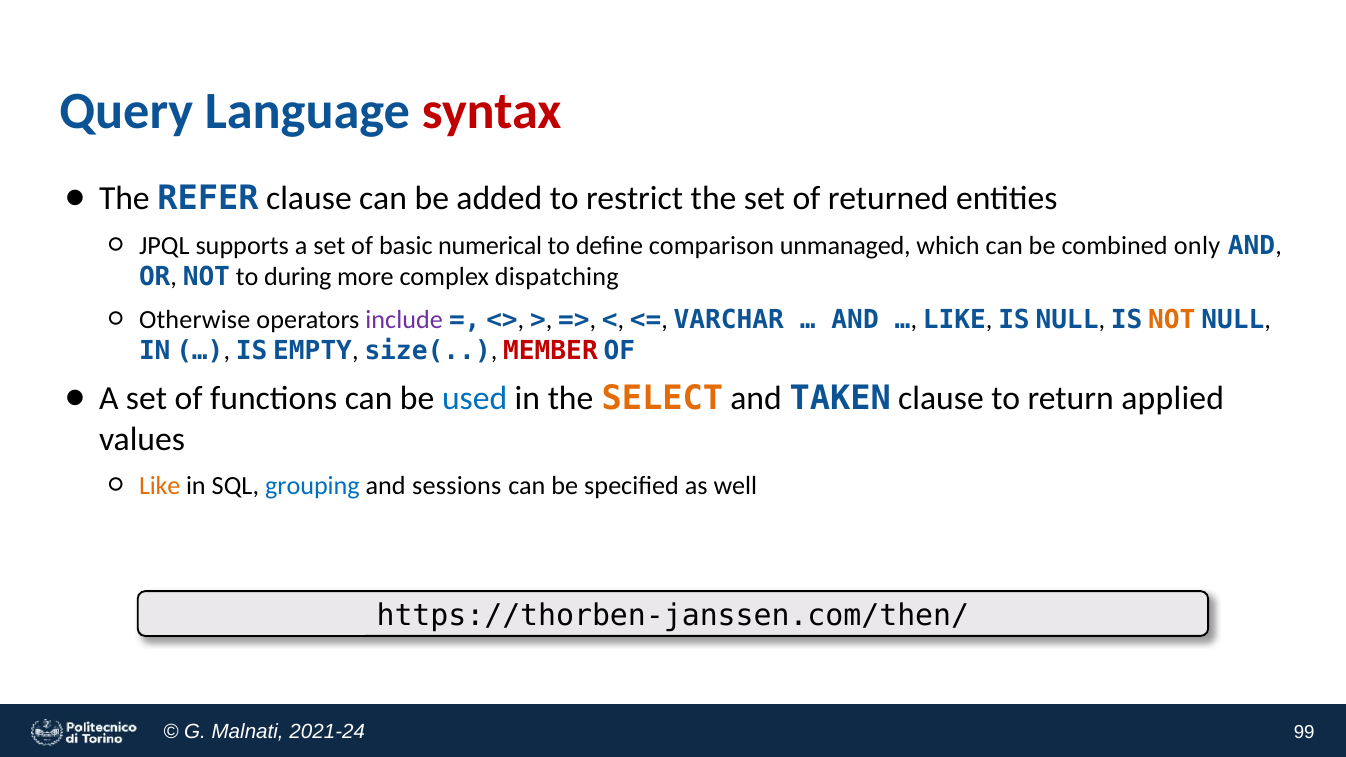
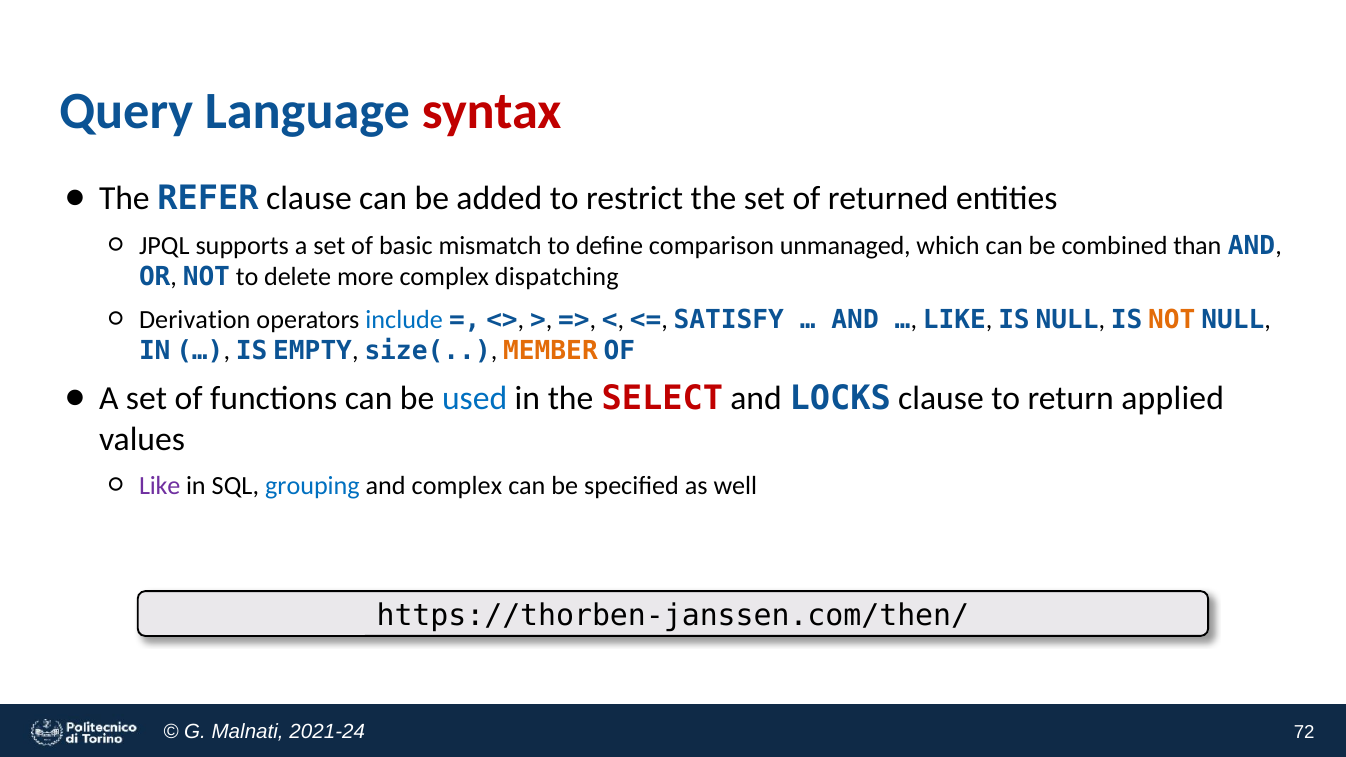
numerical: numerical -> mismatch (490, 246)
only: only -> than (1197, 246)
during: during -> delete (298, 277)
Otherwise: Otherwise -> Derivation (195, 320)
include colour: purple -> blue (404, 320)
VARCHAR: VARCHAR -> SATISFY (729, 320)
MEMBER colour: red -> orange (550, 351)
SELECT colour: orange -> red (662, 399)
TAKEN: TAKEN -> LOCKS (840, 399)
Like colour: orange -> purple (160, 486)
and sessions: sessions -> complex (457, 486)
99: 99 -> 72 (1304, 732)
